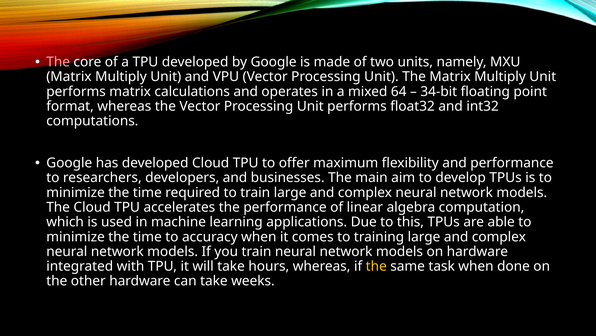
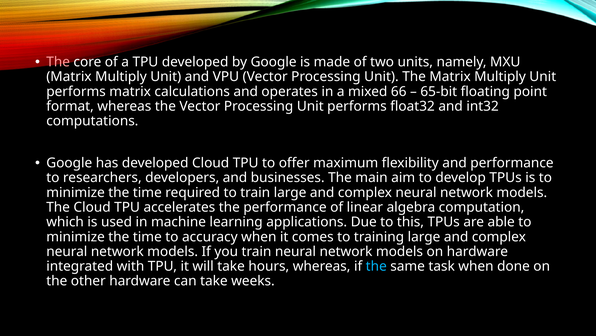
64: 64 -> 66 (399, 91)
34-bit: 34-bit -> 65-bit (439, 91)
the colour: yellow -> light blue (376, 266)
